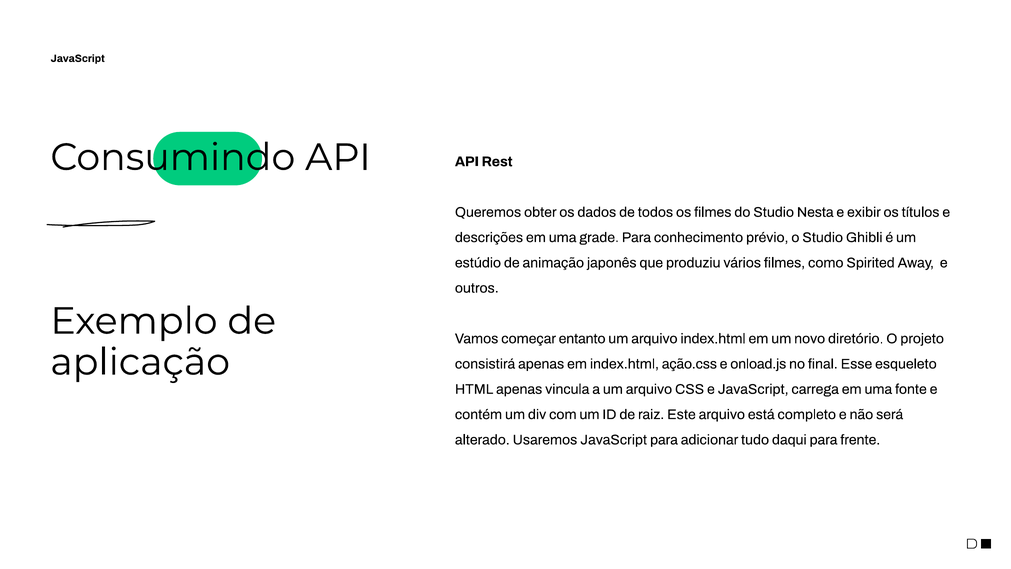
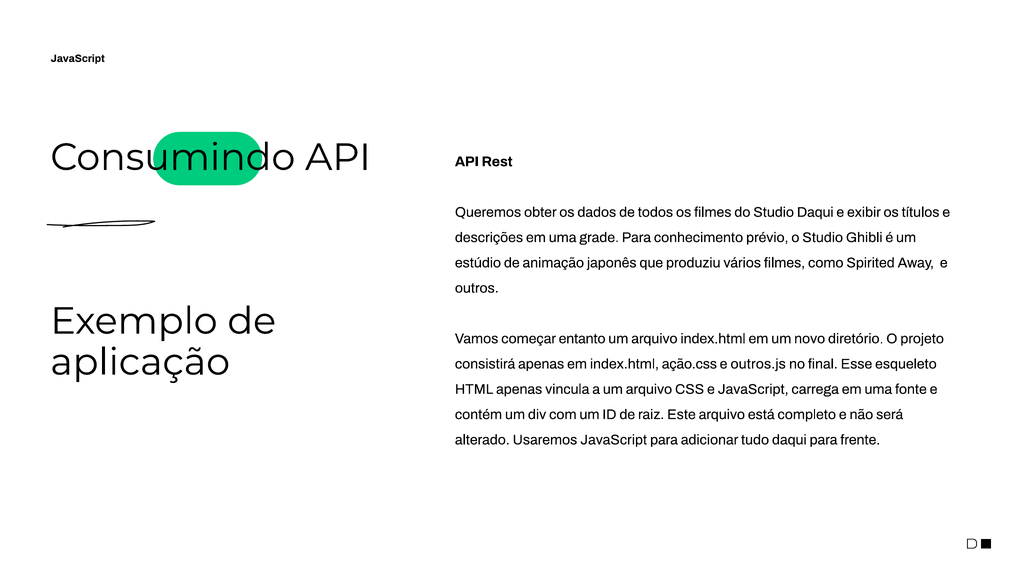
Studio Nesta: Nesta -> Daqui (815, 212)
onload.js: onload.js -> outros.js (758, 364)
